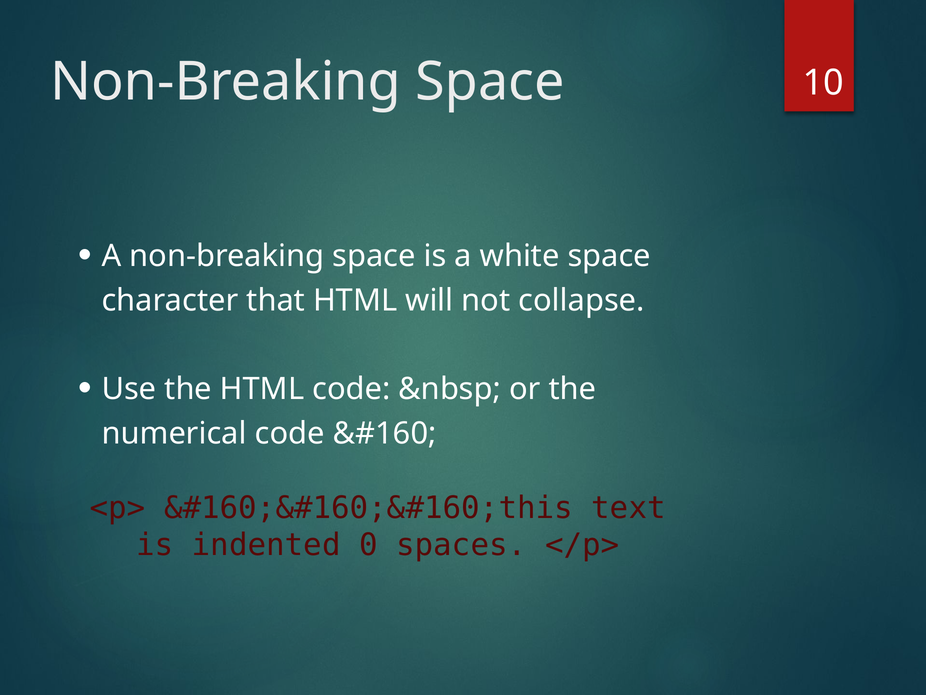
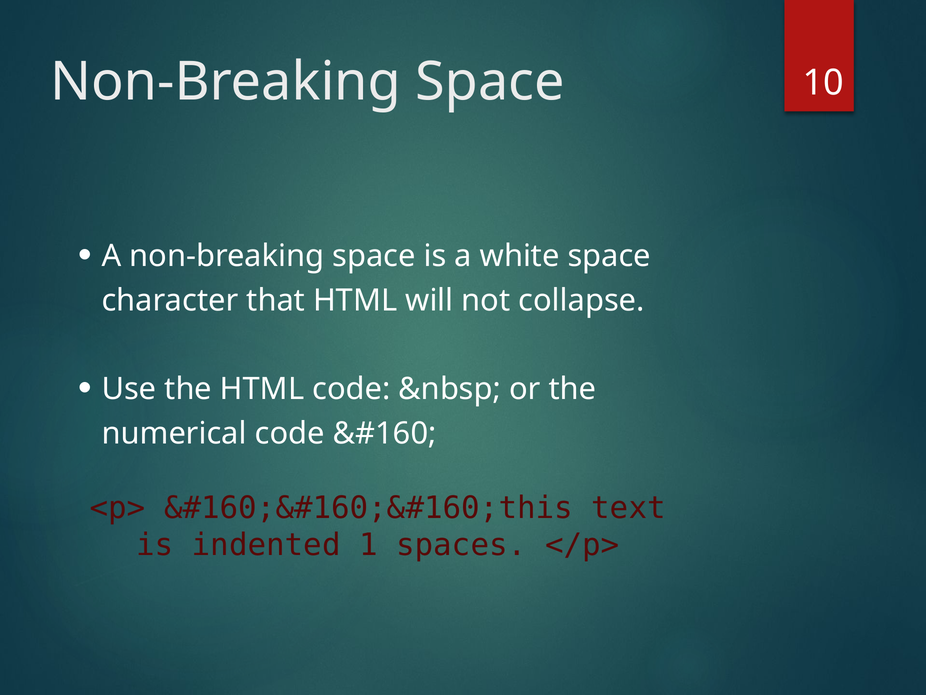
0: 0 -> 1 (368, 545)
